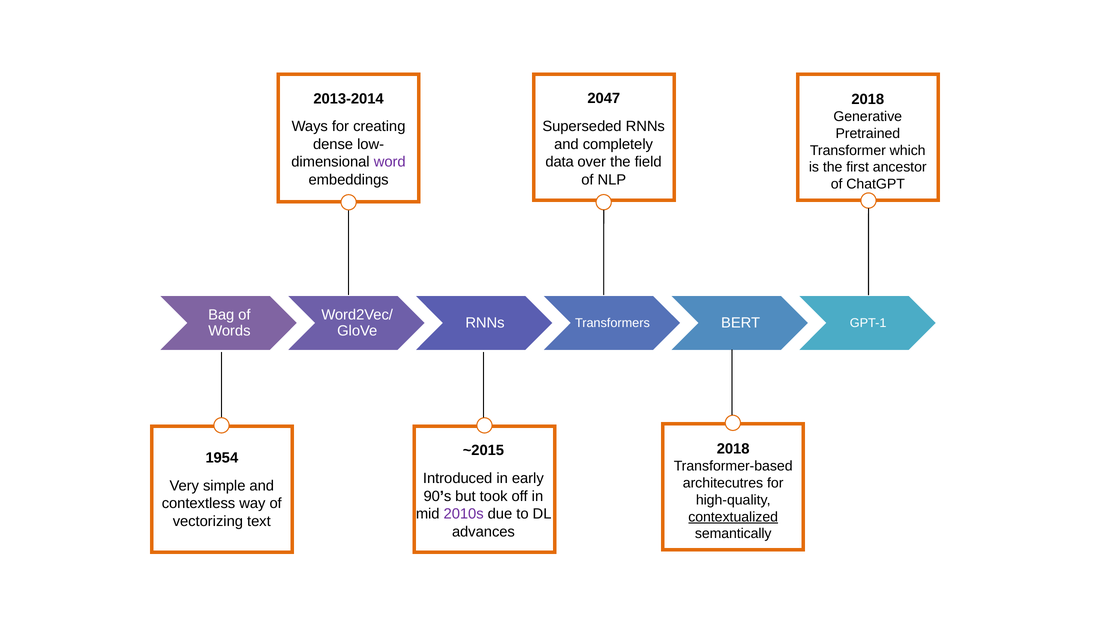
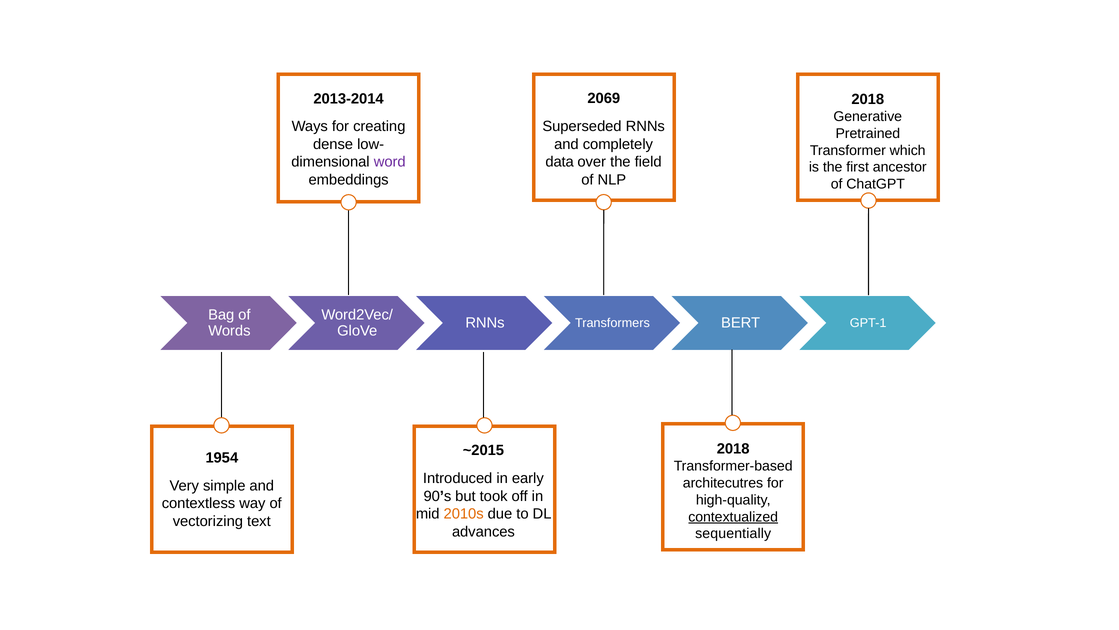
2047: 2047 -> 2069 (604, 98)
2010s colour: purple -> orange (464, 514)
semantically: semantically -> sequentially (733, 533)
